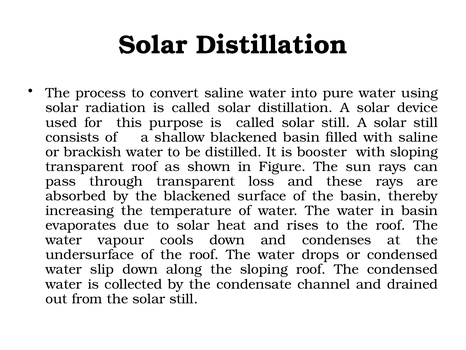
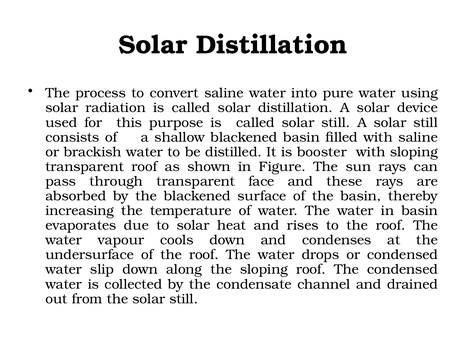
loss: loss -> face (261, 181)
